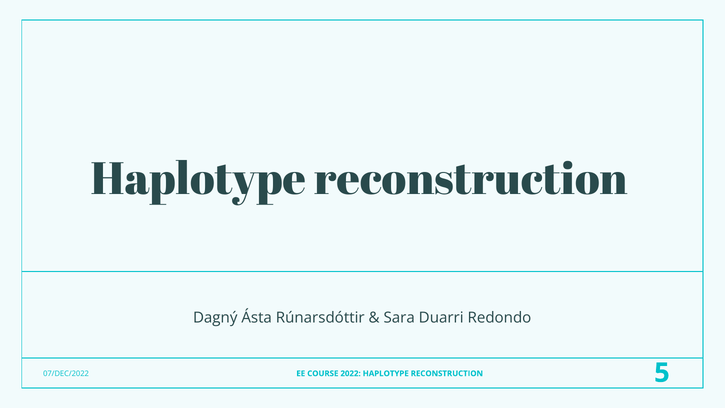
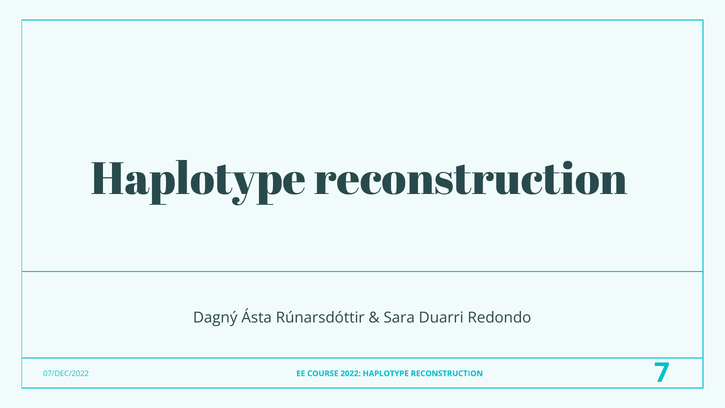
5: 5 -> 7 (662, 373)
